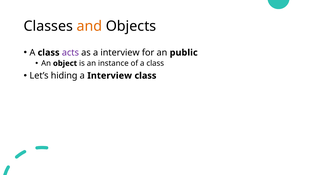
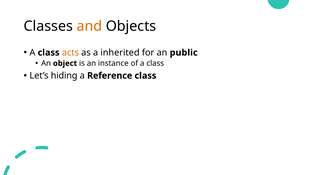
acts colour: purple -> orange (70, 53)
as a interview: interview -> inherited (120, 53)
Interview: Interview -> Reference (110, 76)
